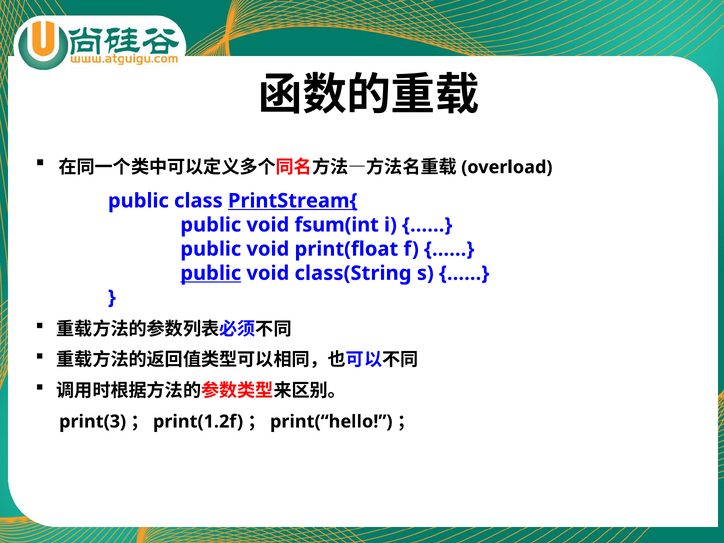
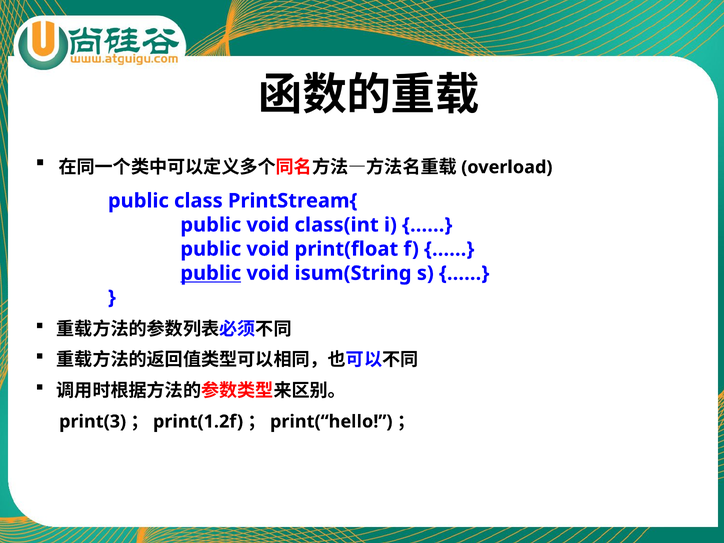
PrintStream{ underline: present -> none (293, 201)
fsum(int: fsum(int -> class(int (337, 225)
class(String: class(String -> isum(String (353, 273)
